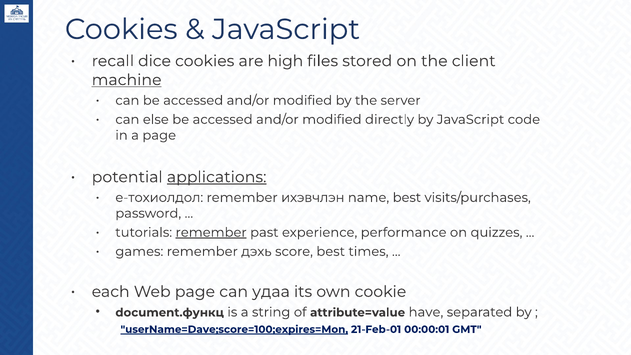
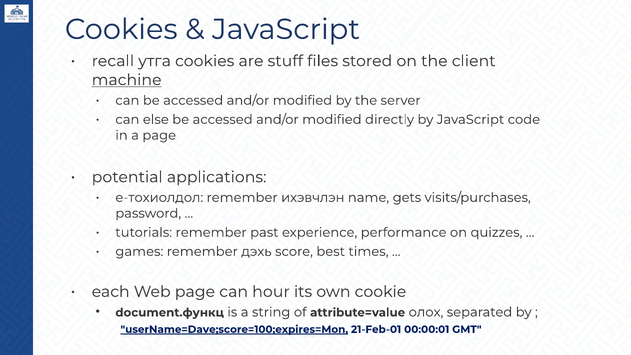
dice: dice -> утга (155, 61)
high: high -> stuff (285, 61)
applications underline: present -> none (217, 177)
name best: best -> gets (407, 198)
remember underline: present -> none (211, 232)
удаа: удаа -> hour (271, 292)
have: have -> олох (426, 312)
